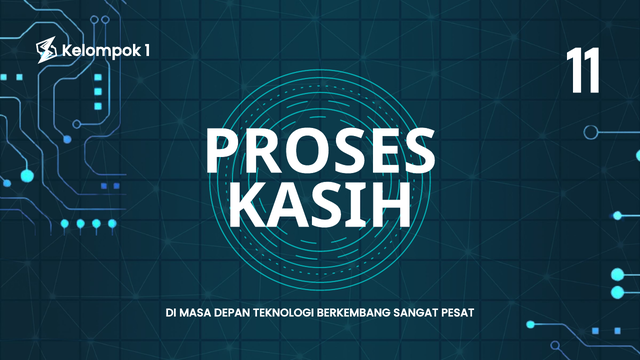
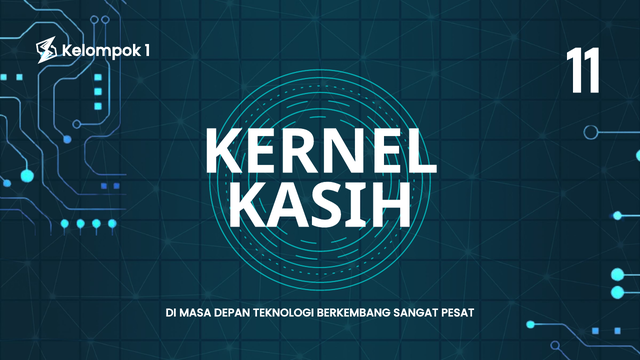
PROSES: PROSES -> KERNEL (320, 152)
